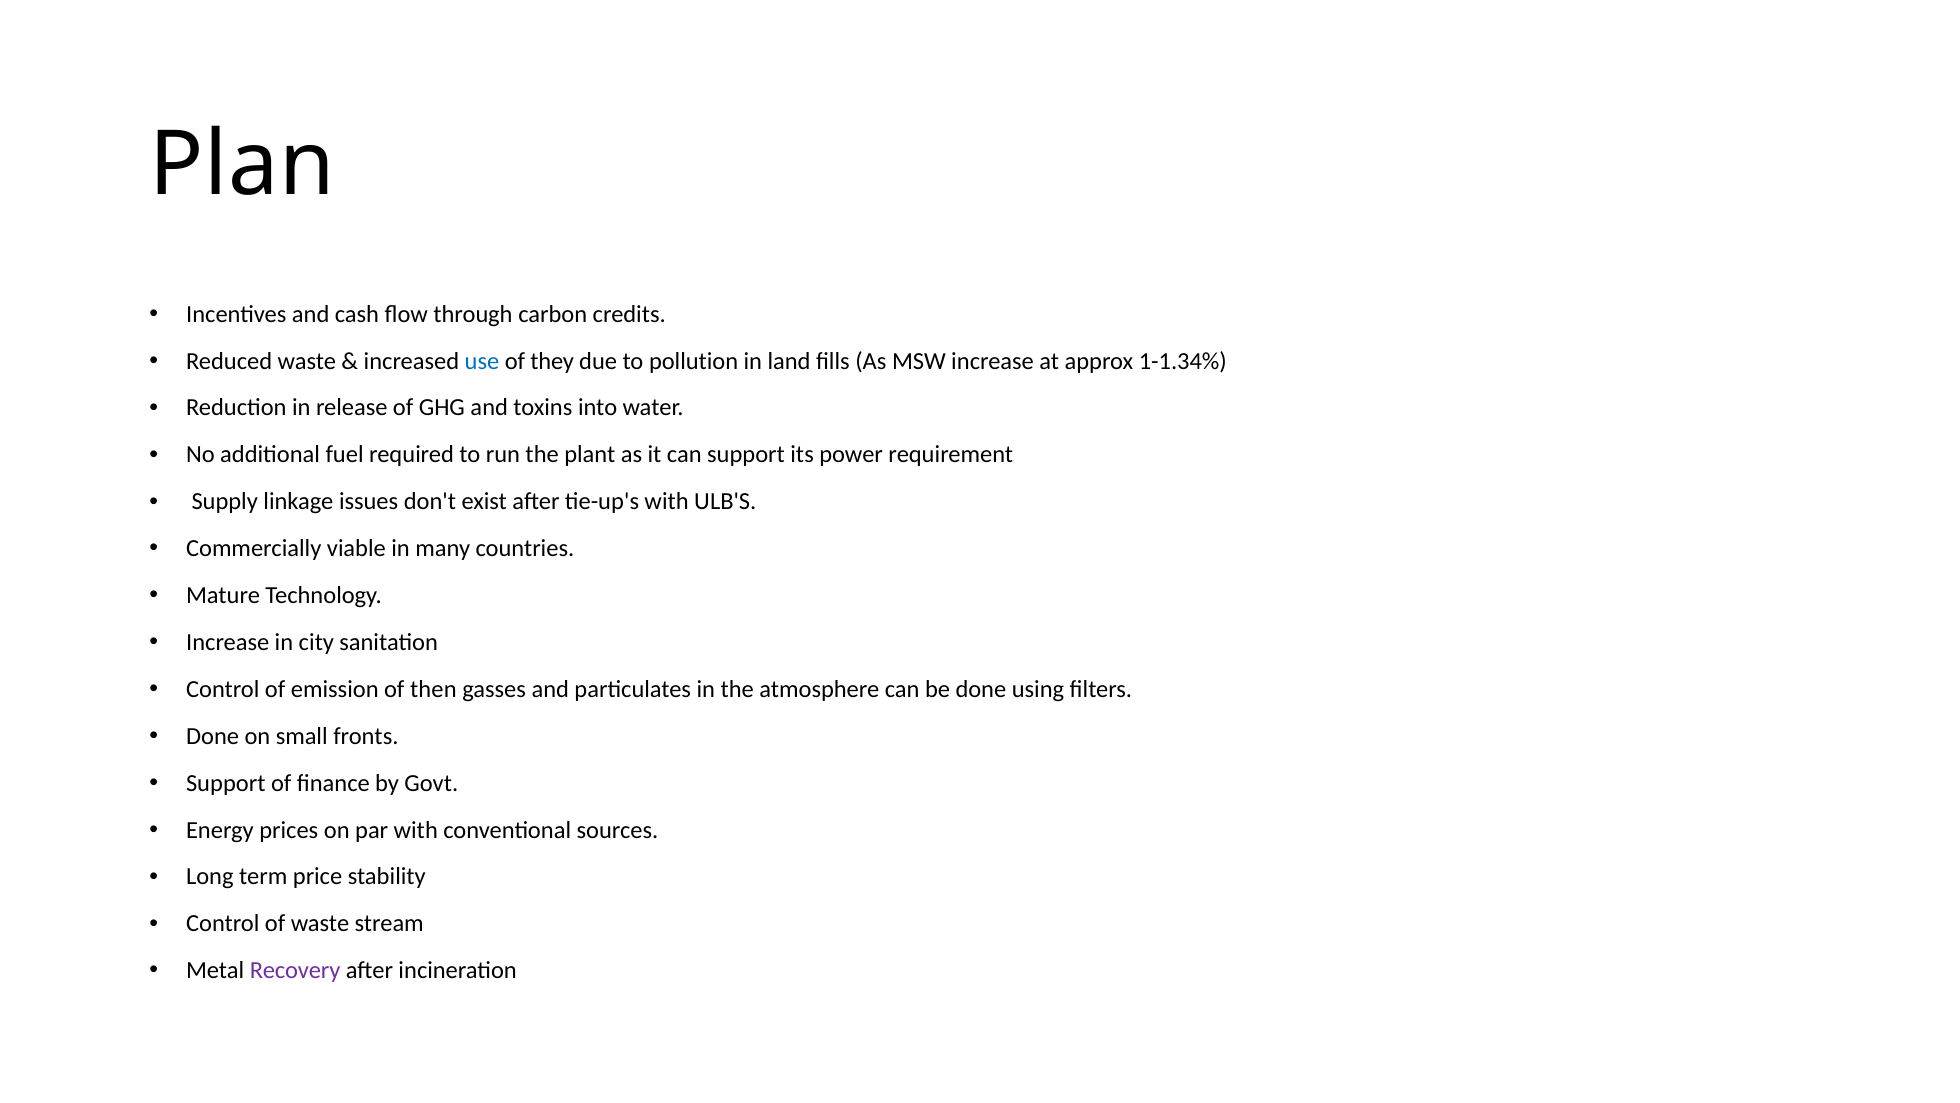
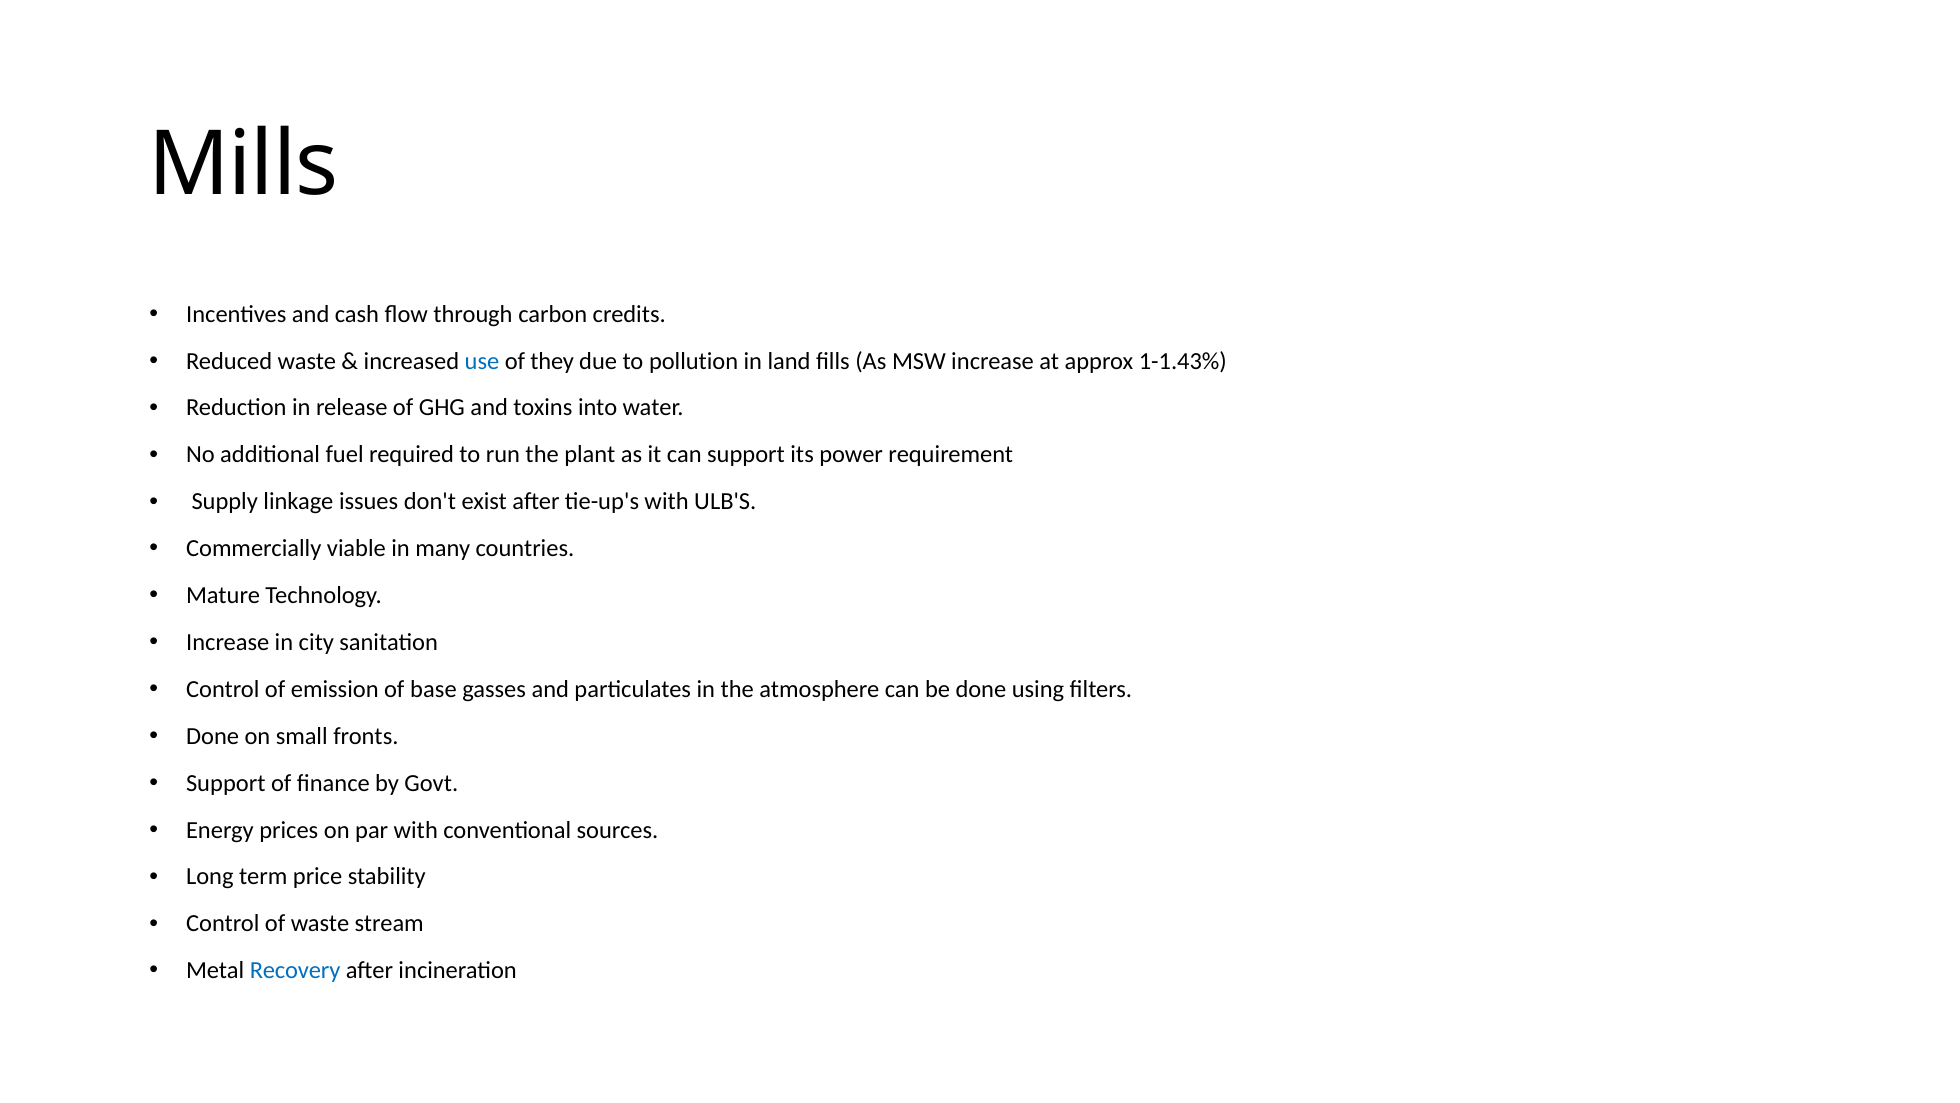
Plan: Plan -> Mills (243, 165)
1-1.34%: 1-1.34% -> 1-1.43% (1183, 361)
then: then -> base (433, 689)
Recovery colour: purple -> blue (295, 970)
